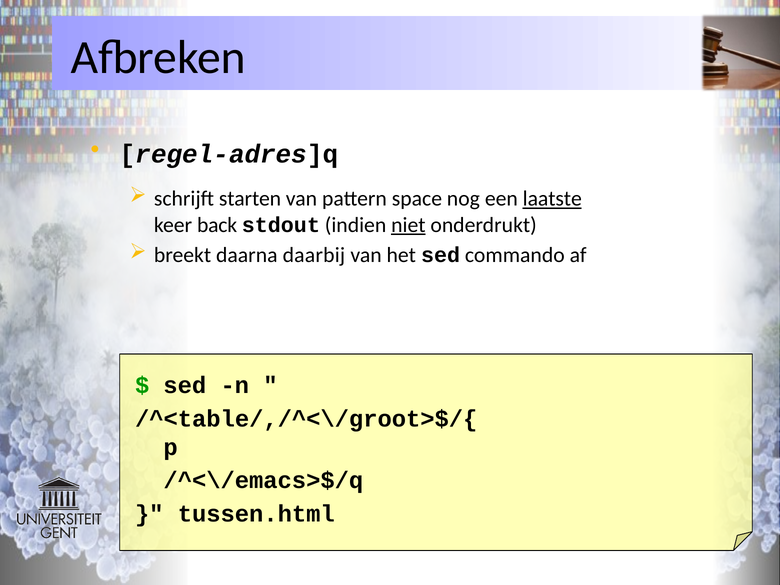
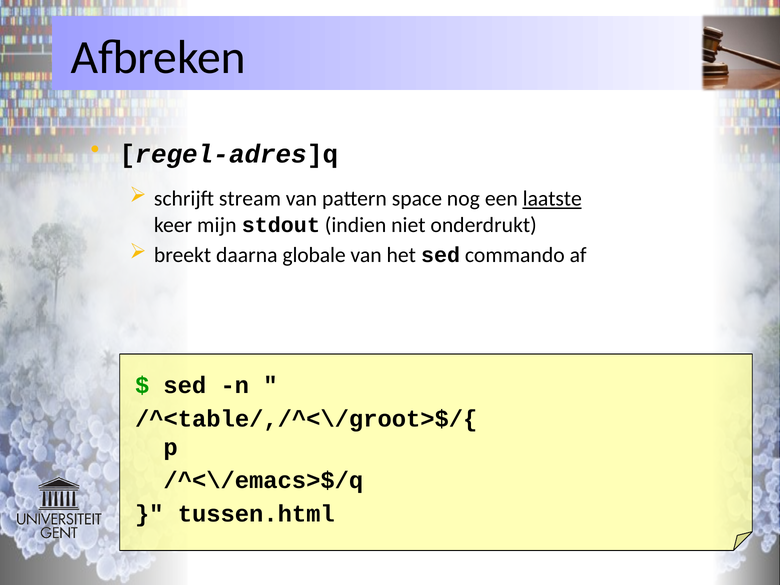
starten: starten -> stream (250, 199)
back: back -> mijn (217, 225)
niet underline: present -> none (408, 225)
daarbij: daarbij -> globale (314, 255)
